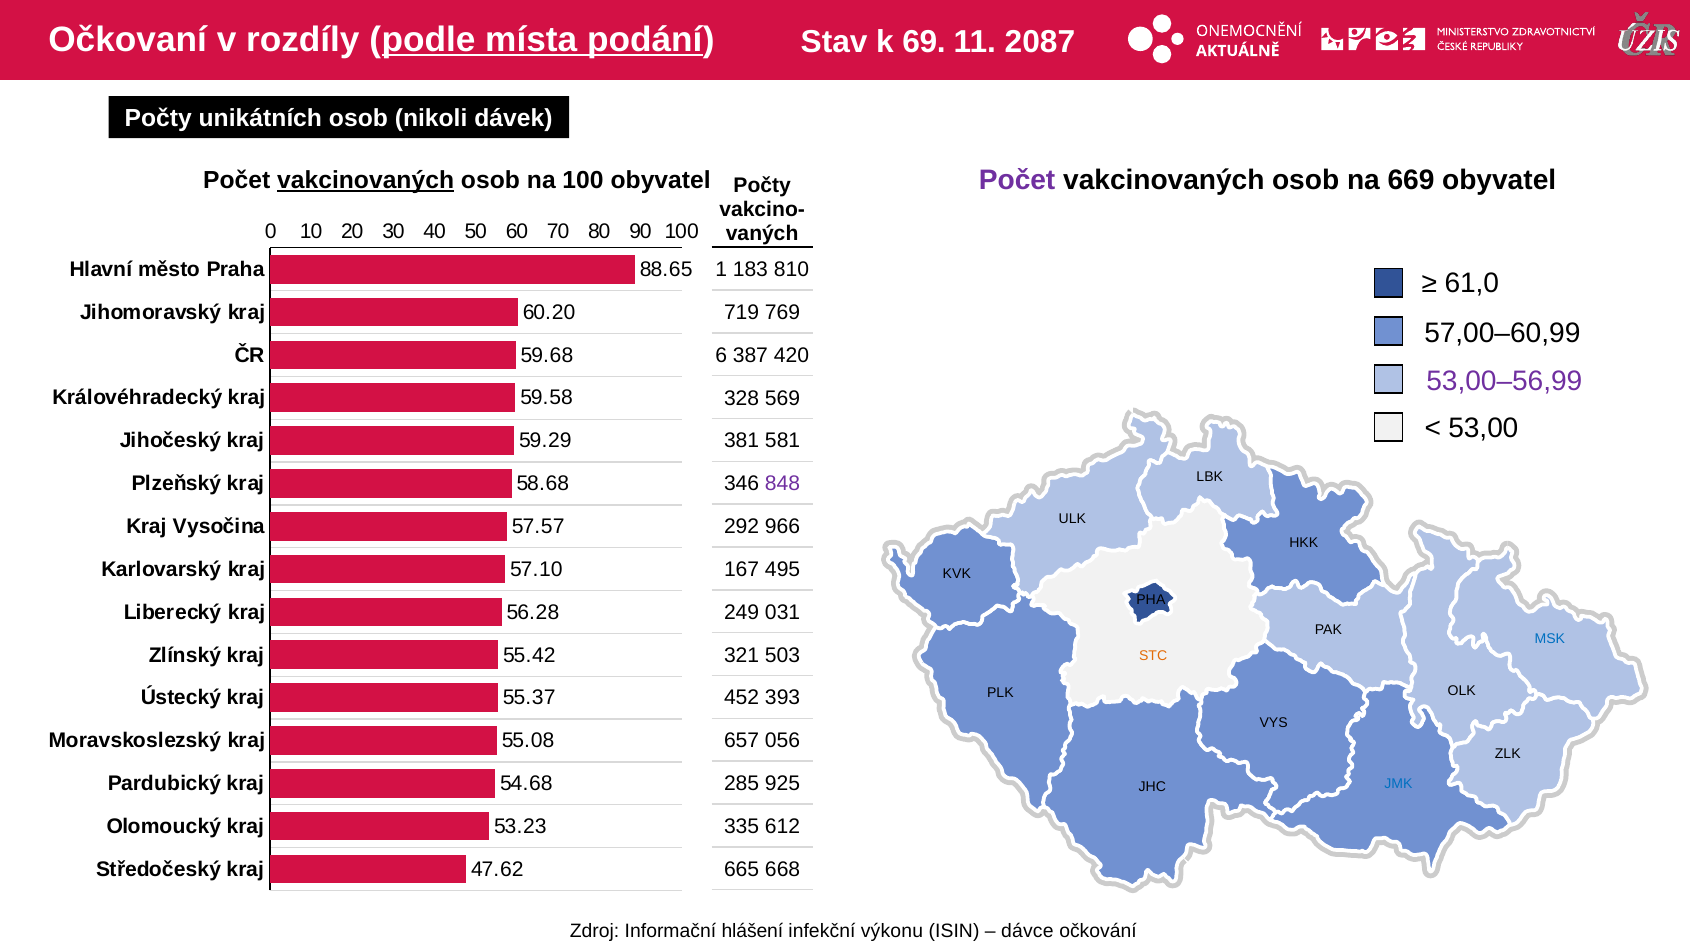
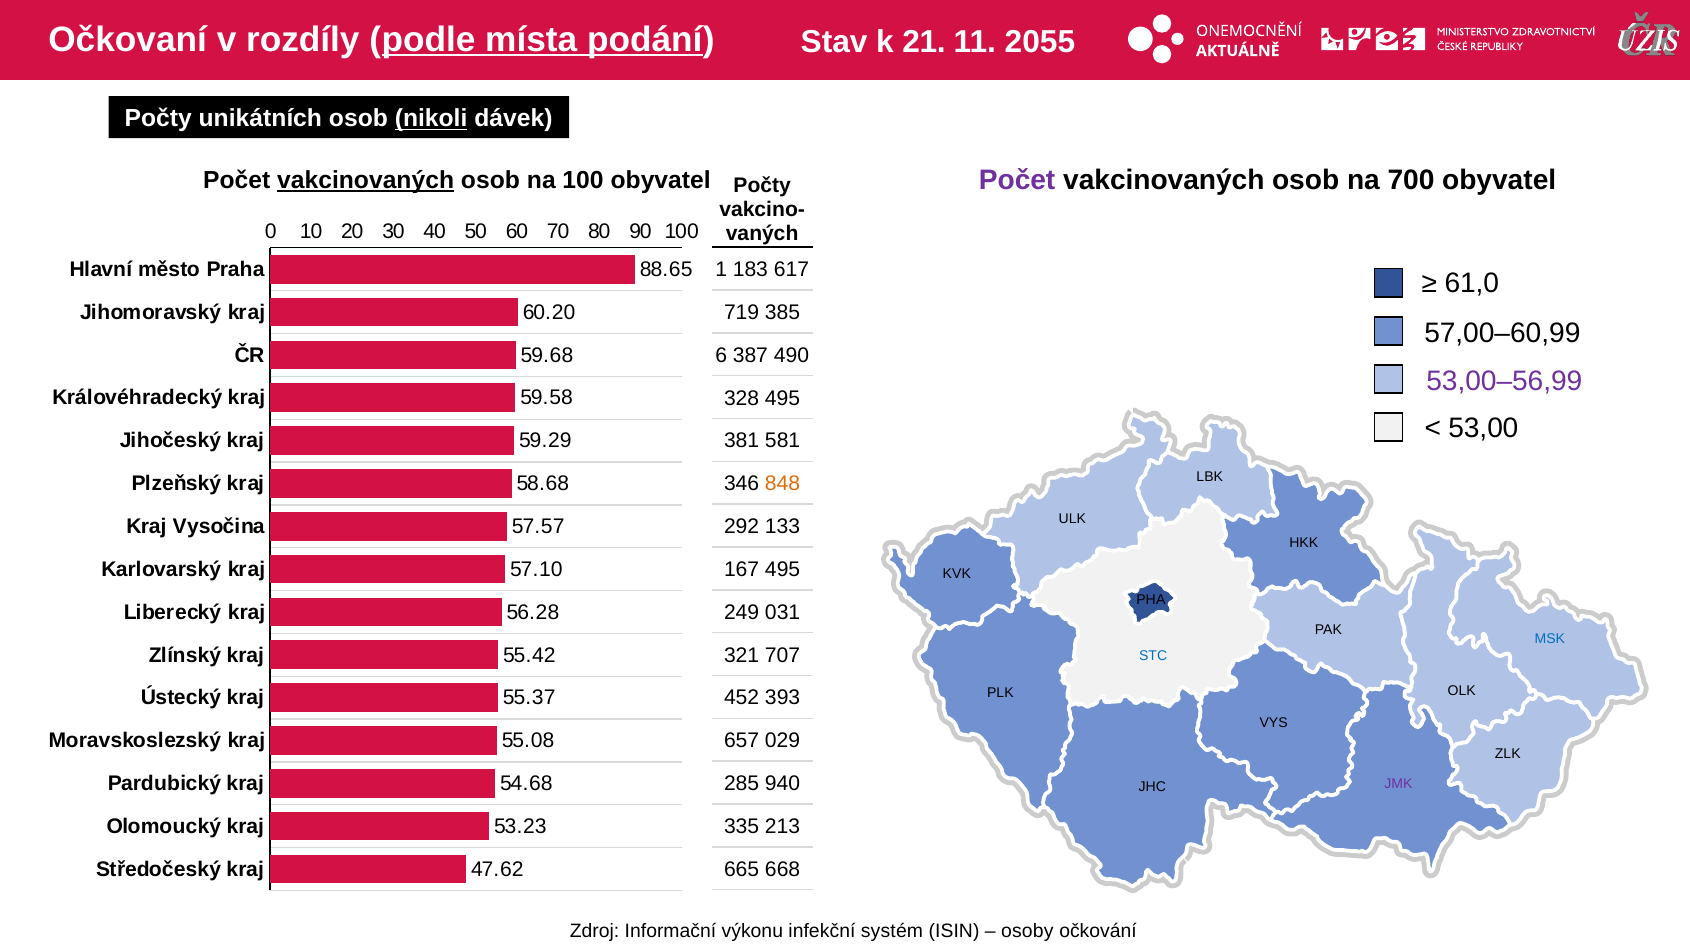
69: 69 -> 21 (924, 42)
2087: 2087 -> 2055 (1040, 42)
nikoli underline: none -> present (431, 119)
669: 669 -> 700 (1411, 180)
810: 810 -> 617 (791, 270)
769: 769 -> 385 (783, 312)
420: 420 -> 490 (791, 355)
328 569: 569 -> 495 (783, 398)
848 colour: purple -> orange (783, 484)
966: 966 -> 133 (783, 526)
503: 503 -> 707 (783, 655)
STC colour: orange -> blue (1153, 655)
056: 056 -> 029 (783, 741)
925: 925 -> 940 (783, 783)
JMK colour: blue -> purple (1398, 784)
612: 612 -> 213 (783, 826)
hlášení: hlášení -> výkonu (752, 930)
výkonu: výkonu -> systém (892, 930)
dávce: dávce -> osoby (1027, 930)
